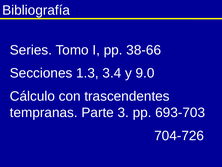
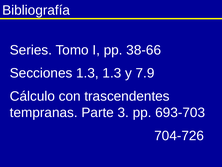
1.3 3.4: 3.4 -> 1.3 (112, 73)
9.0: 9.0 -> 7.9 (145, 73)
